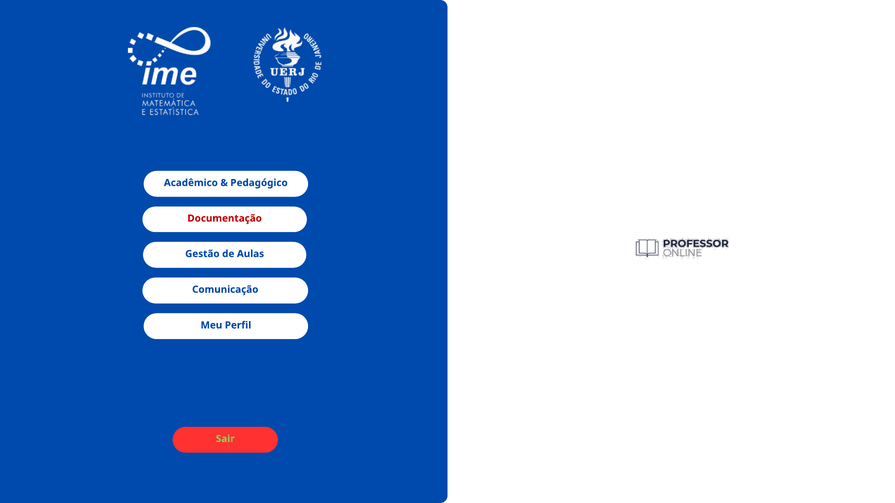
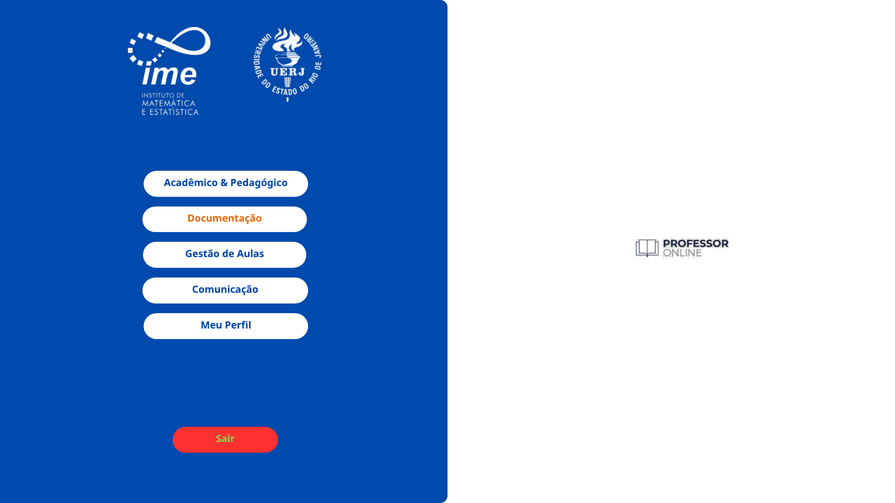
Documentação colour: red -> orange (225, 219)
